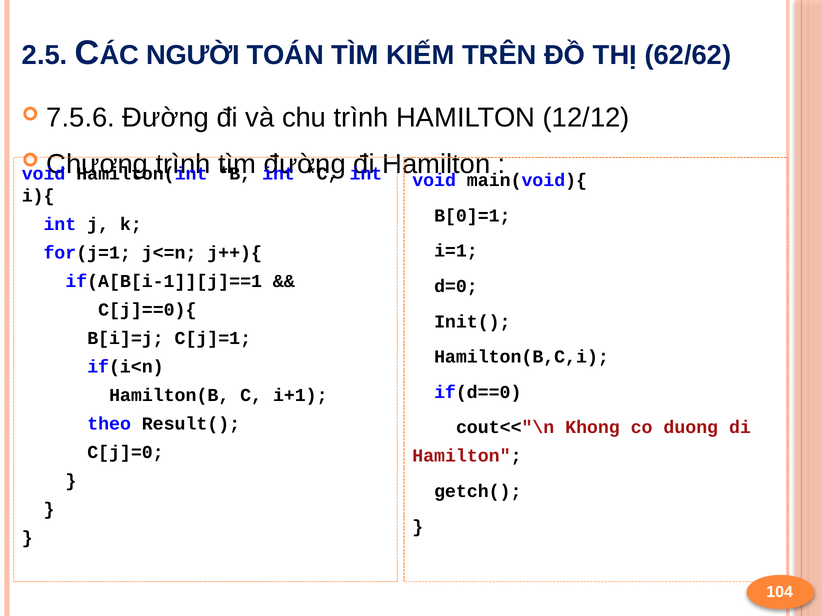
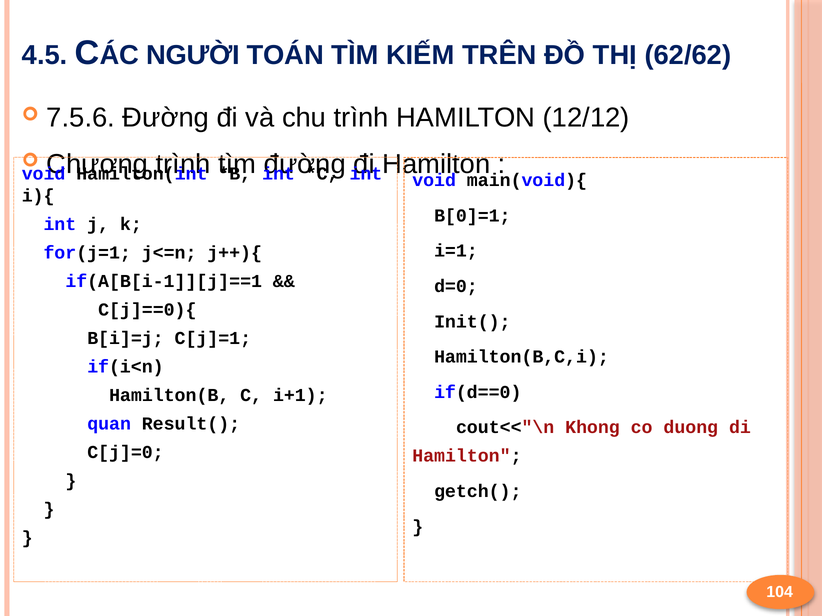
2.5: 2.5 -> 4.5 (45, 55)
theo: theo -> quan (109, 424)
